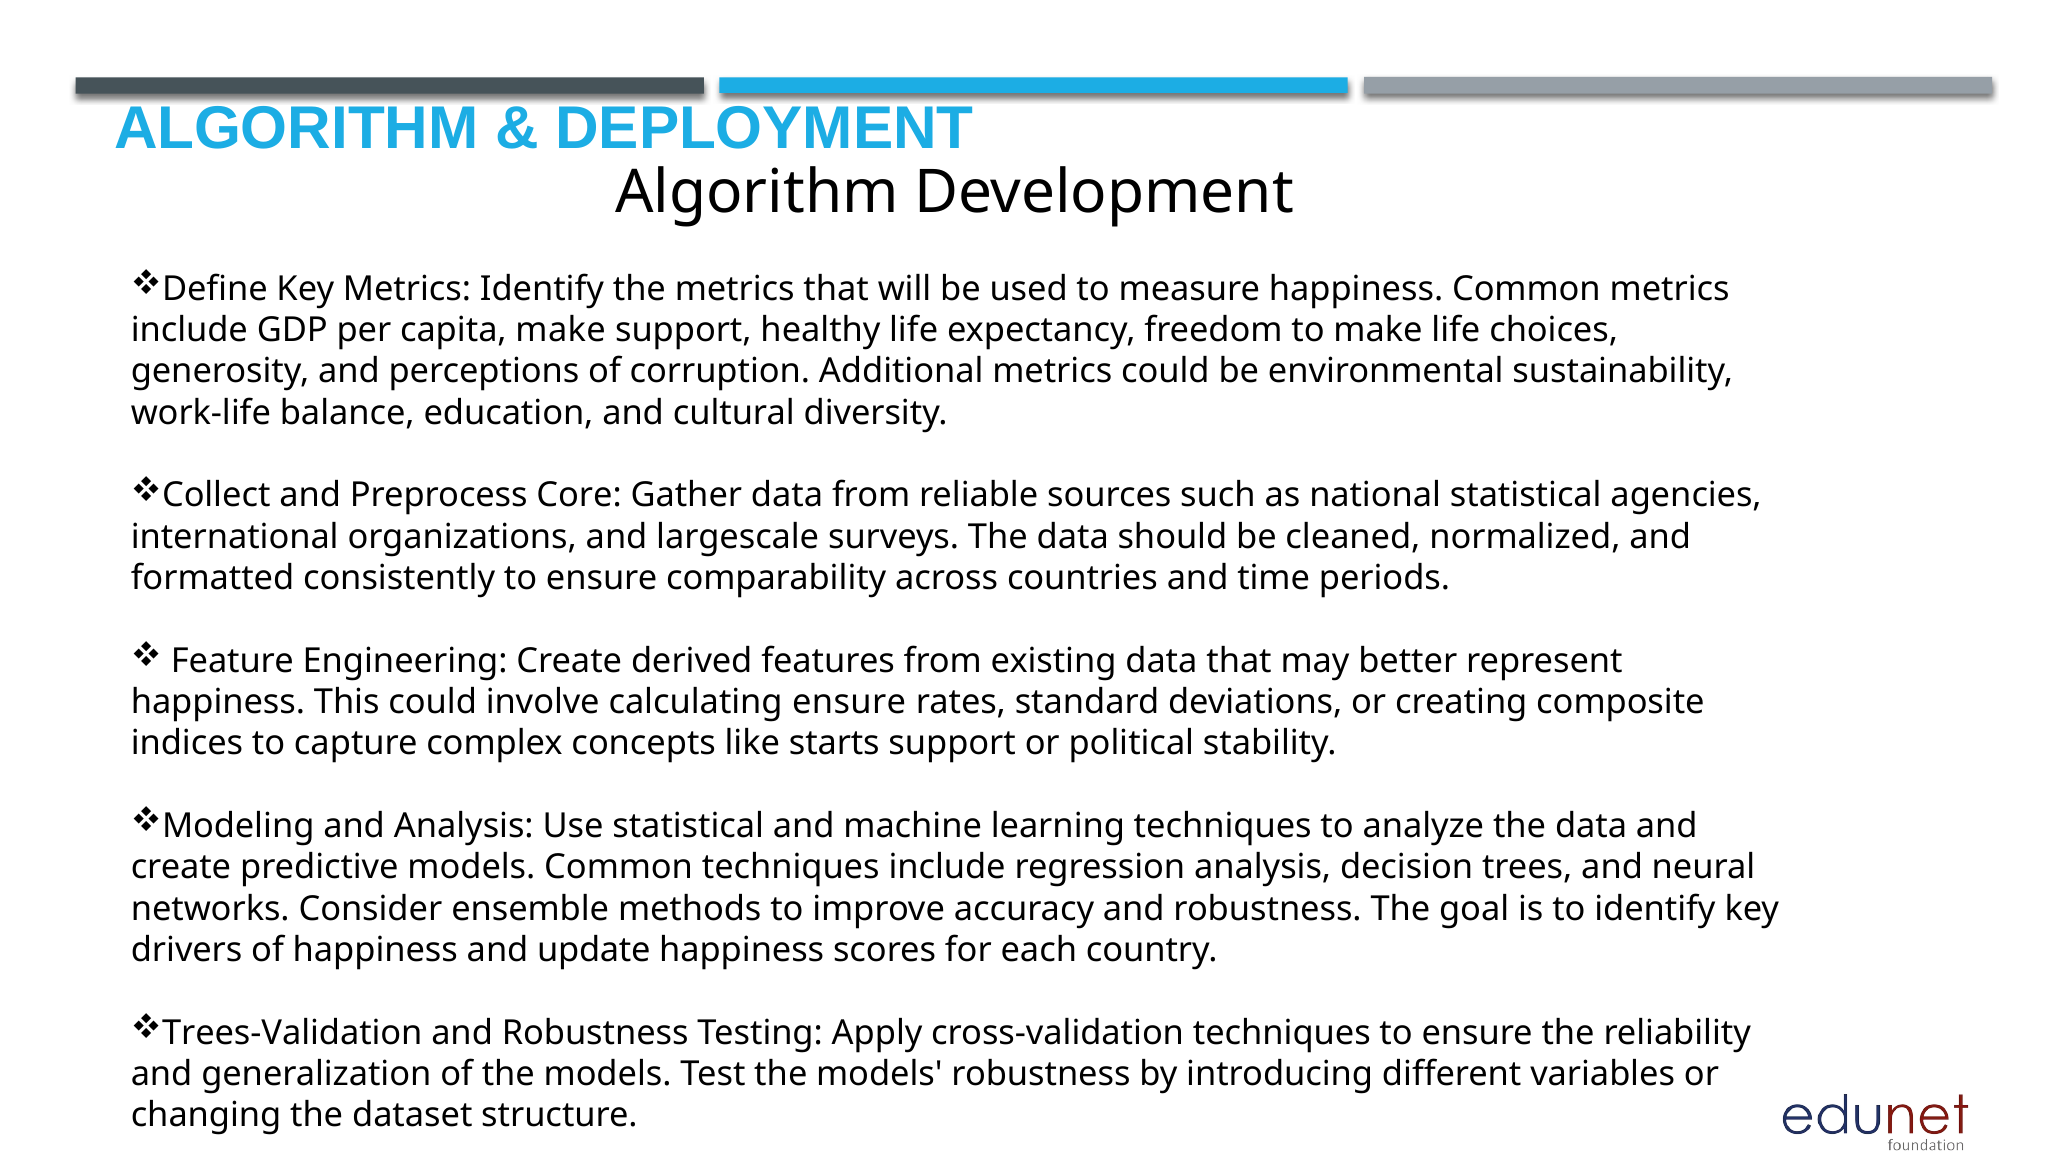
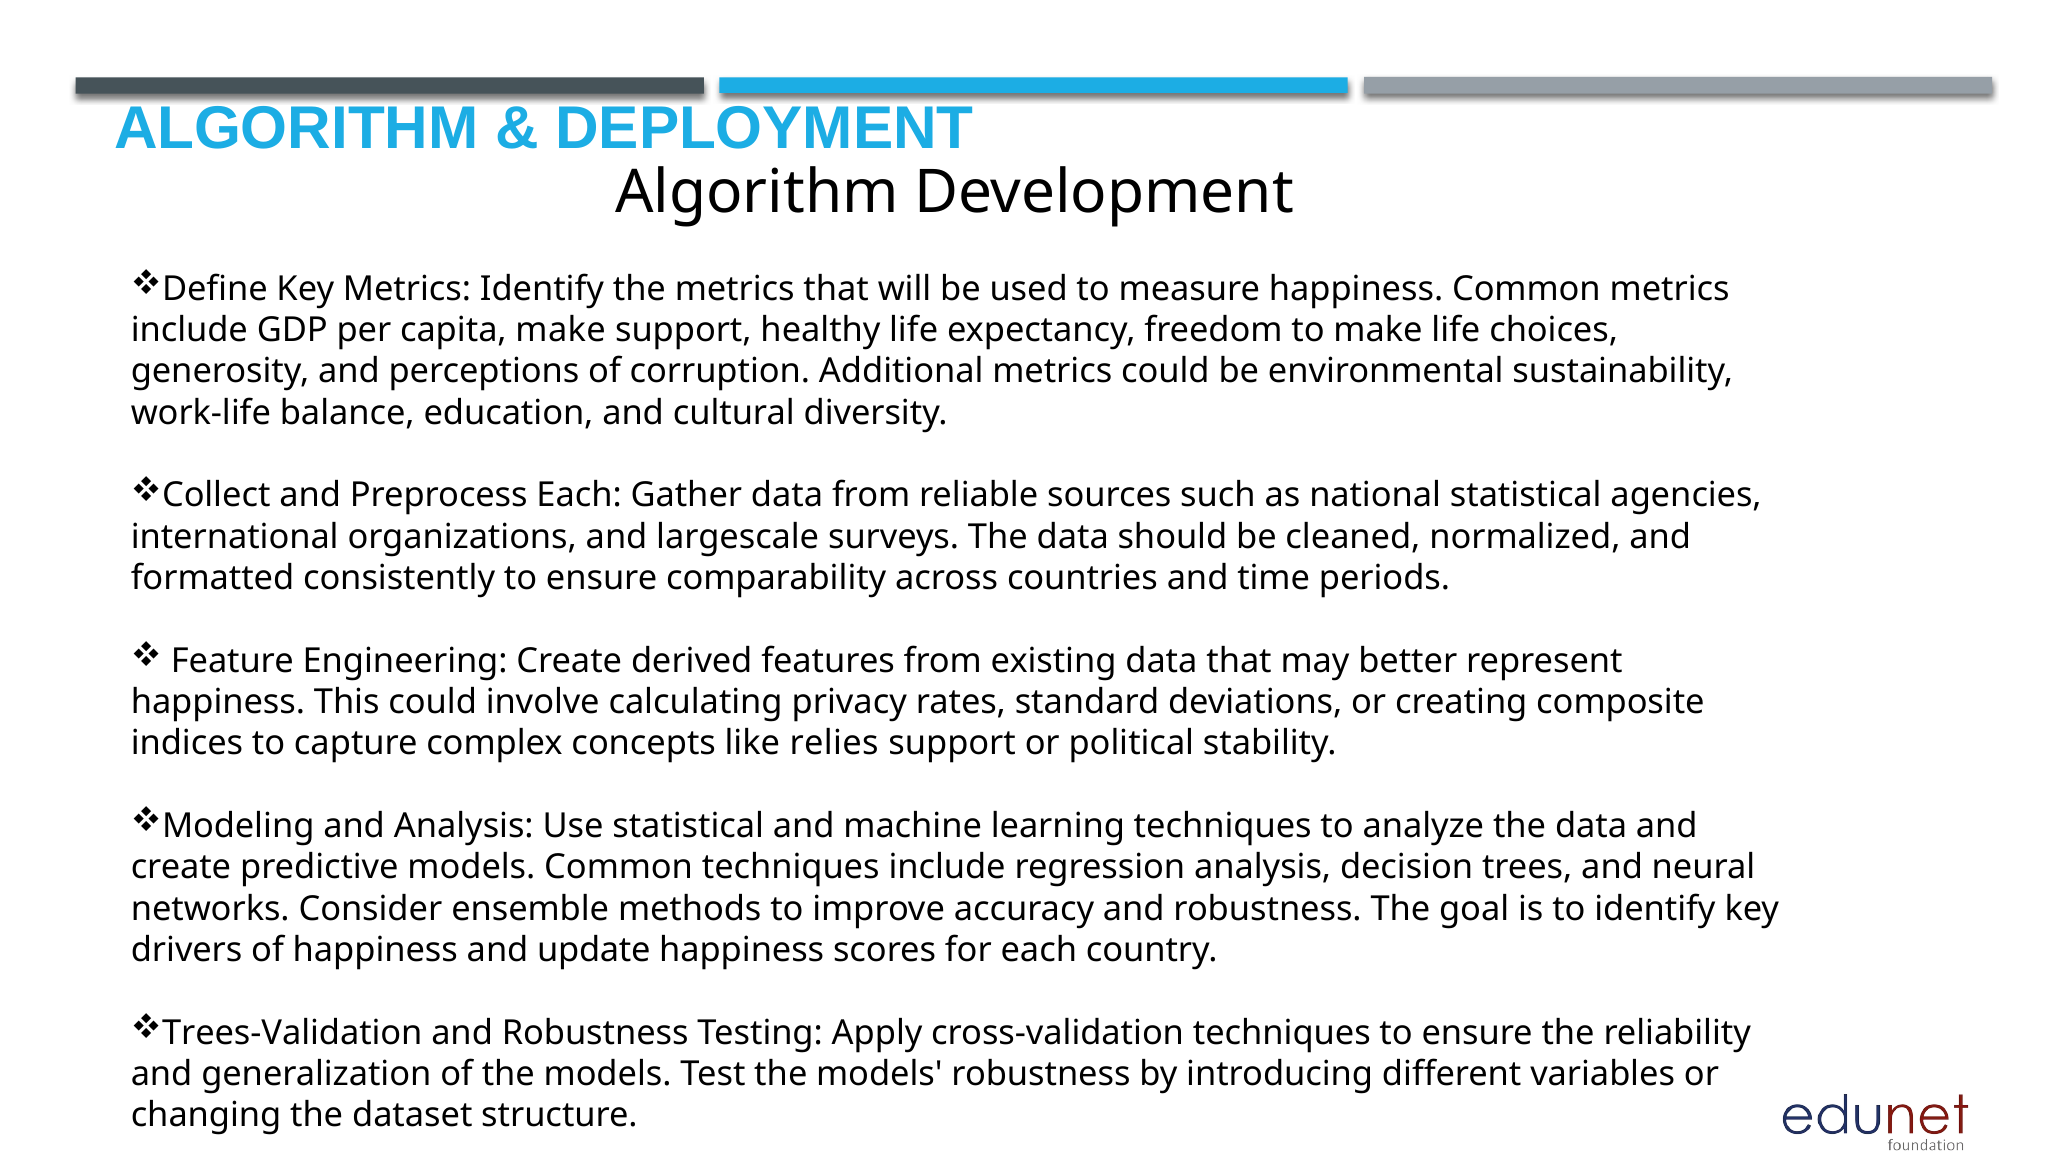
Preprocess Core: Core -> Each (579, 496)
calculating ensure: ensure -> privacy (849, 702)
starts: starts -> relies (834, 744)
